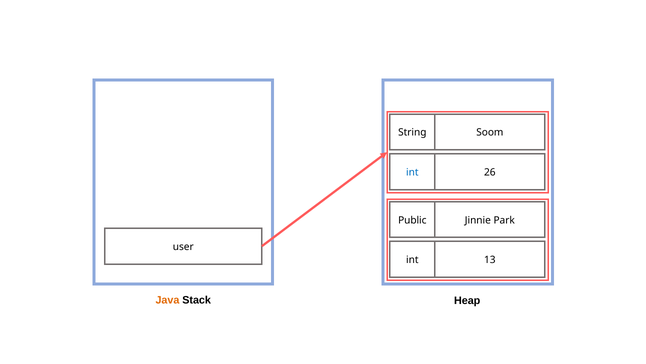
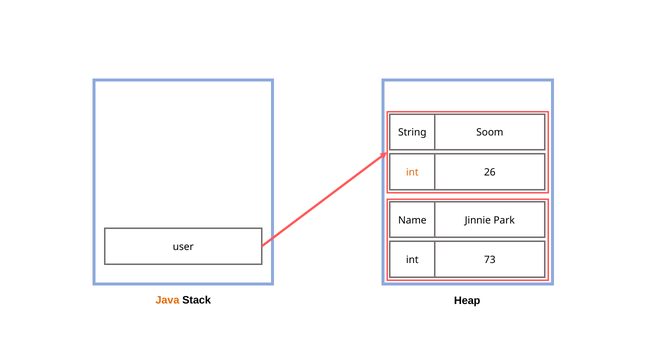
int colour: blue -> orange (412, 172)
Public: Public -> Name (412, 220)
13: 13 -> 73 (490, 260)
